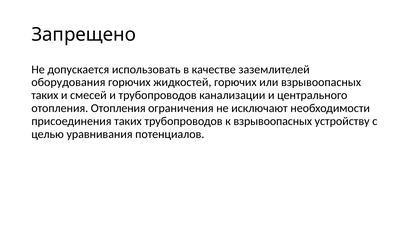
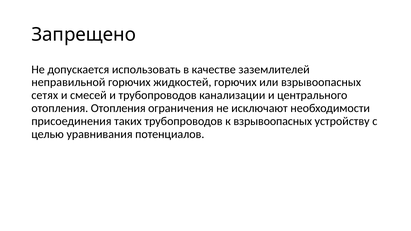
оборудования: оборудования -> неправильной (68, 82)
таких: таких -> сетях (45, 95)
